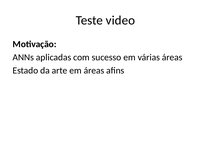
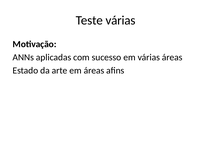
Teste video: video -> várias (121, 20)
